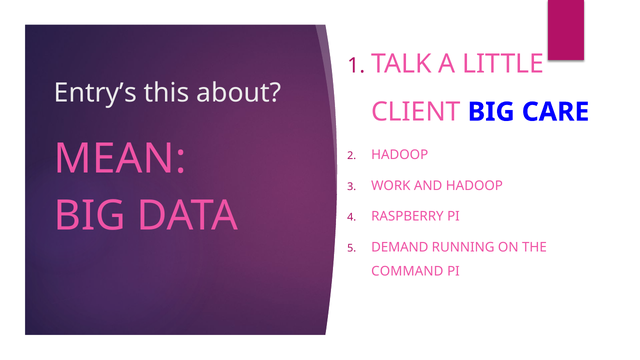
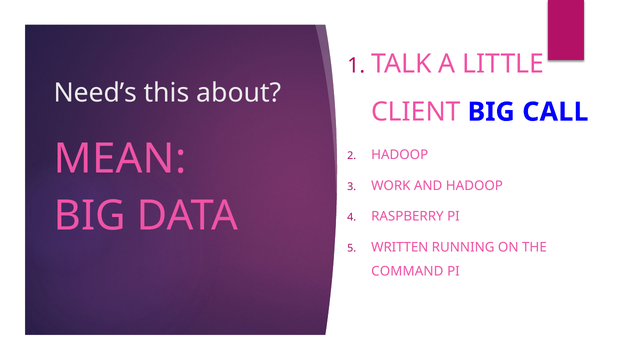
Entry’s: Entry’s -> Need’s (95, 93)
CARE: CARE -> CALL (555, 112)
DEMAND: DEMAND -> WRITTEN (400, 247)
